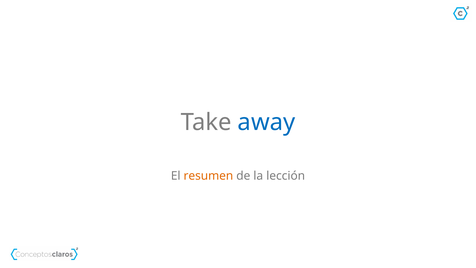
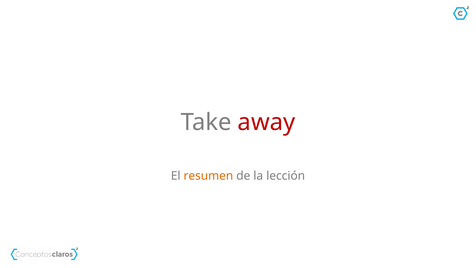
away colour: blue -> red (266, 122)
